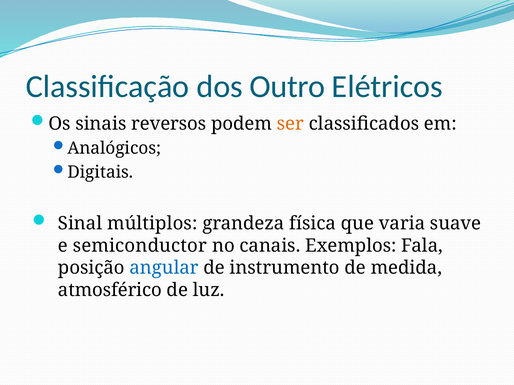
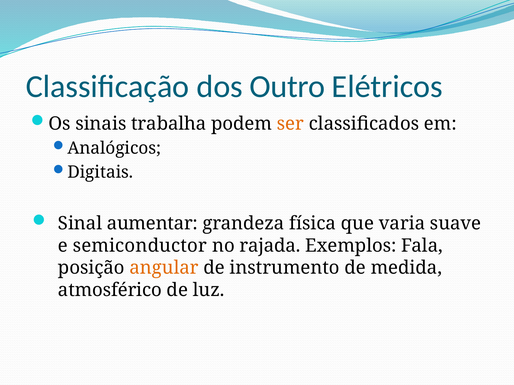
reversos: reversos -> trabalha (169, 124)
múltiplos: múltiplos -> aumentar (152, 224)
canais: canais -> rajada (270, 246)
angular colour: blue -> orange (164, 268)
